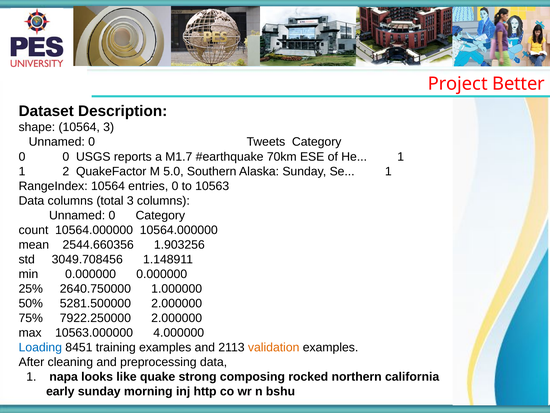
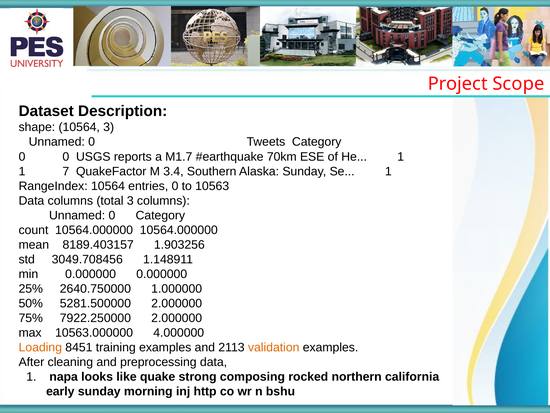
Better: Better -> Scope (518, 84)
2: 2 -> 7 (66, 171)
5.0: 5.0 -> 3.4 (173, 171)
2544.660356: 2544.660356 -> 8189.403157 (98, 244)
Loading colour: blue -> orange (40, 347)
